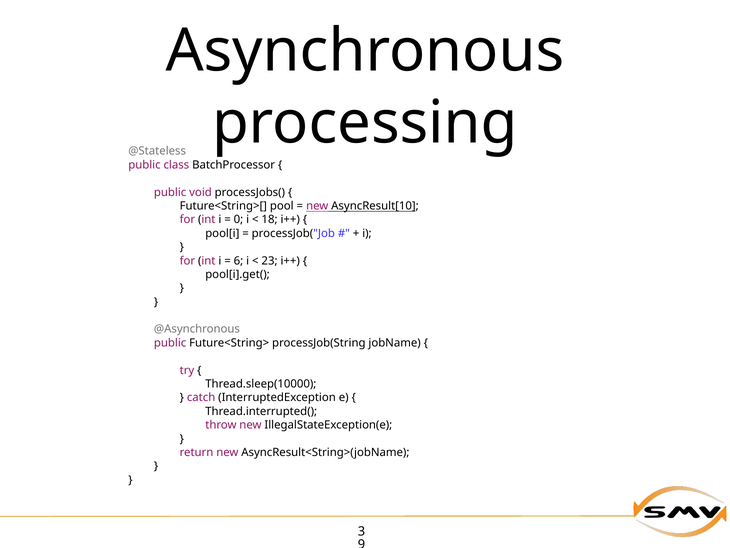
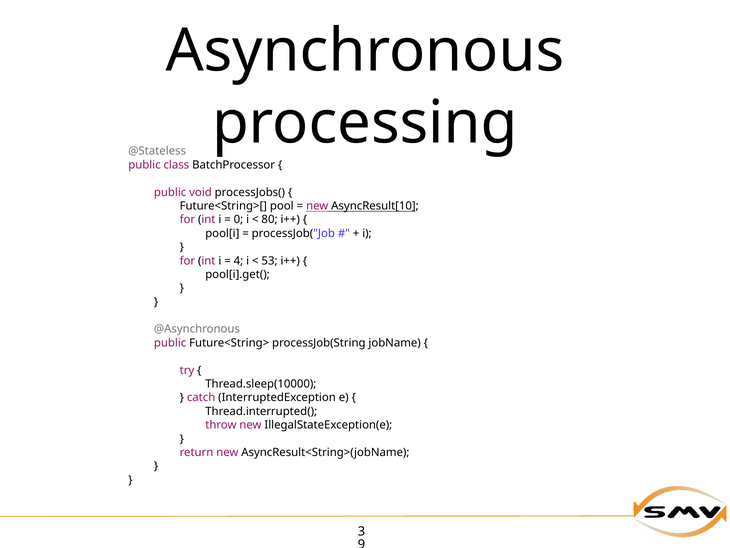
18: 18 -> 80 (270, 219)
6: 6 -> 4 (239, 261)
23: 23 -> 53 (270, 261)
